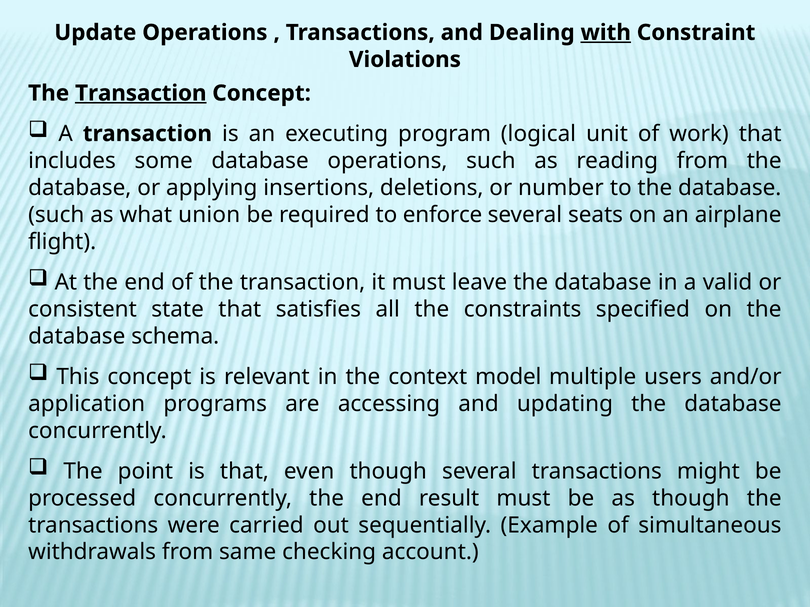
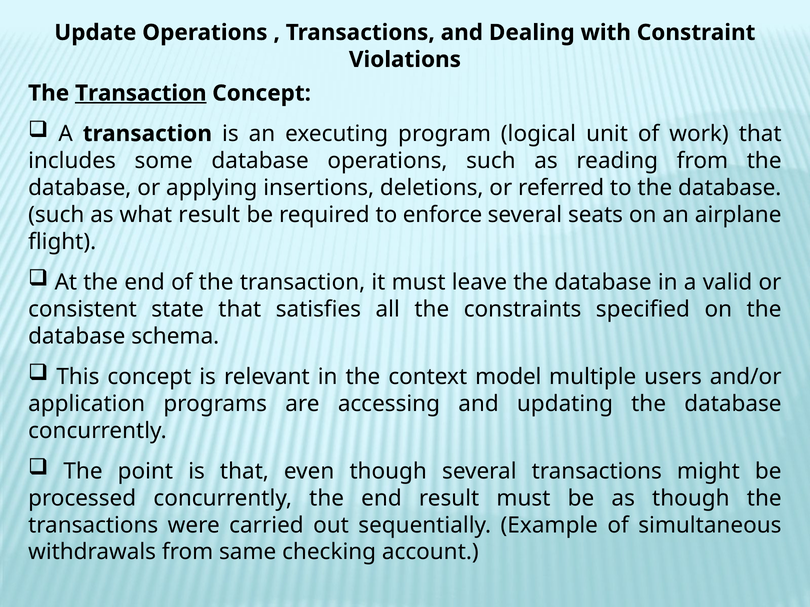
with underline: present -> none (606, 33)
number: number -> referred (561, 188)
what union: union -> result (209, 215)
